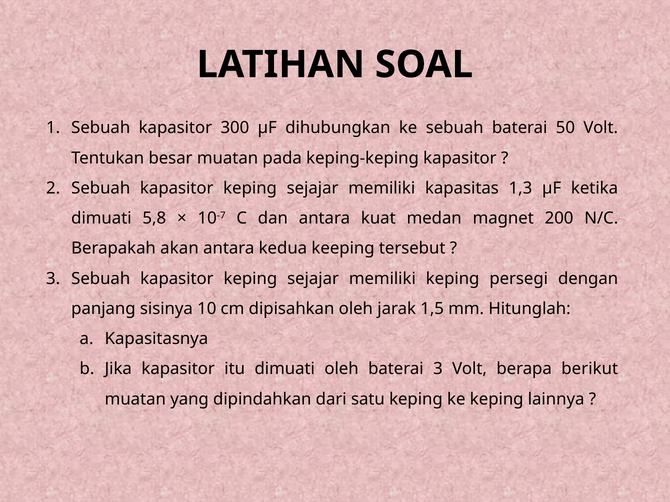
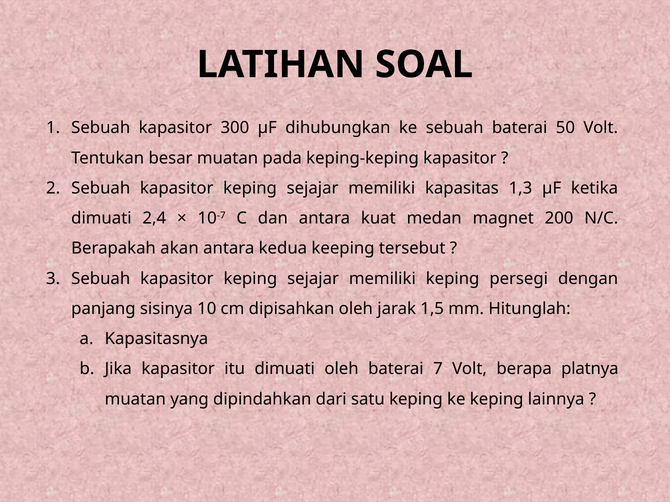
5,8: 5,8 -> 2,4 (154, 219)
baterai 3: 3 -> 7 (438, 369)
berikut: berikut -> platnya (590, 369)
